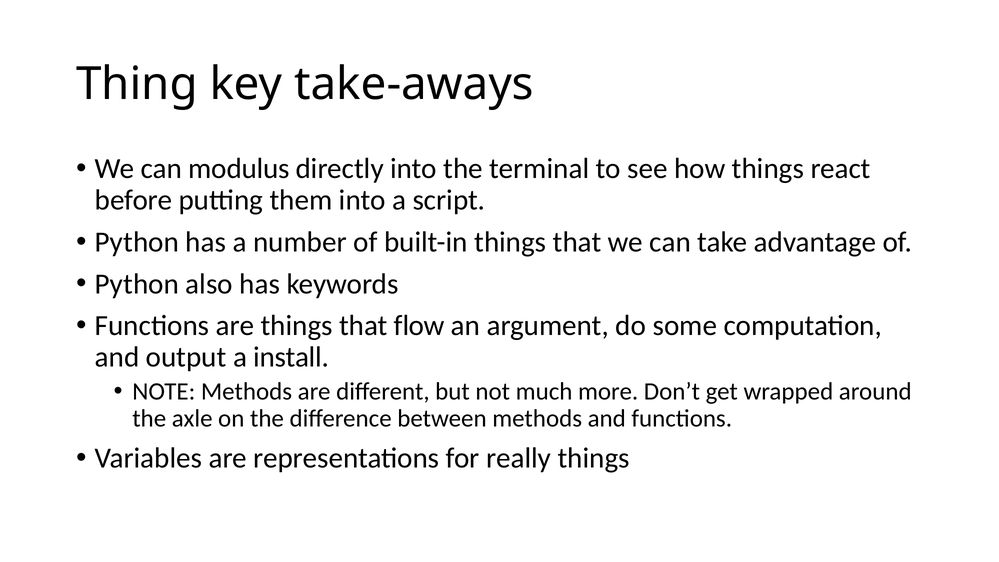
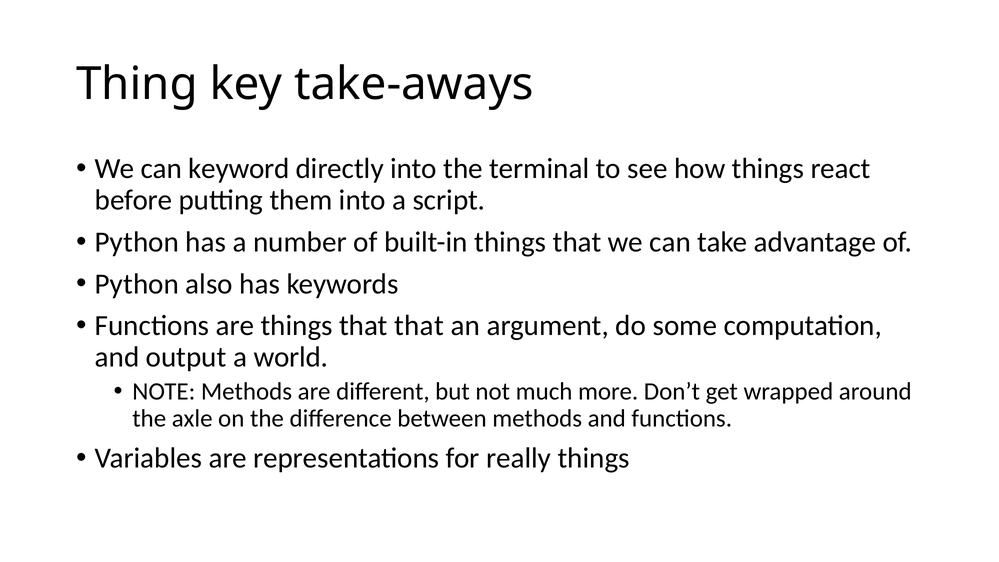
modulus: modulus -> keyword (239, 169)
that flow: flow -> that (419, 326)
install: install -> world (291, 357)
